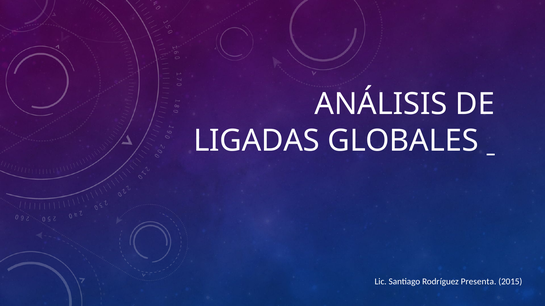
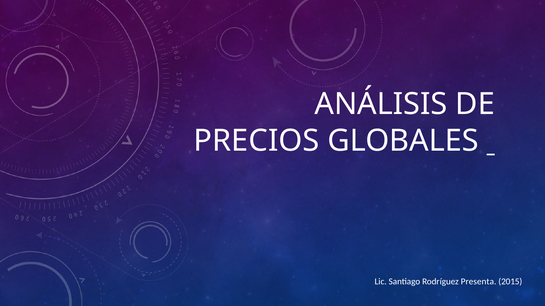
LIGADAS: LIGADAS -> PRECIOS (256, 141)
